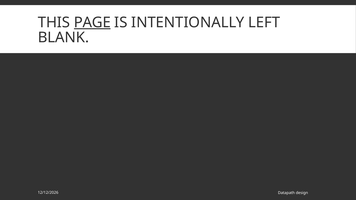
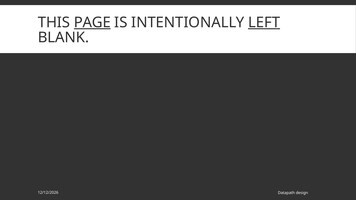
LEFT underline: none -> present (264, 22)
